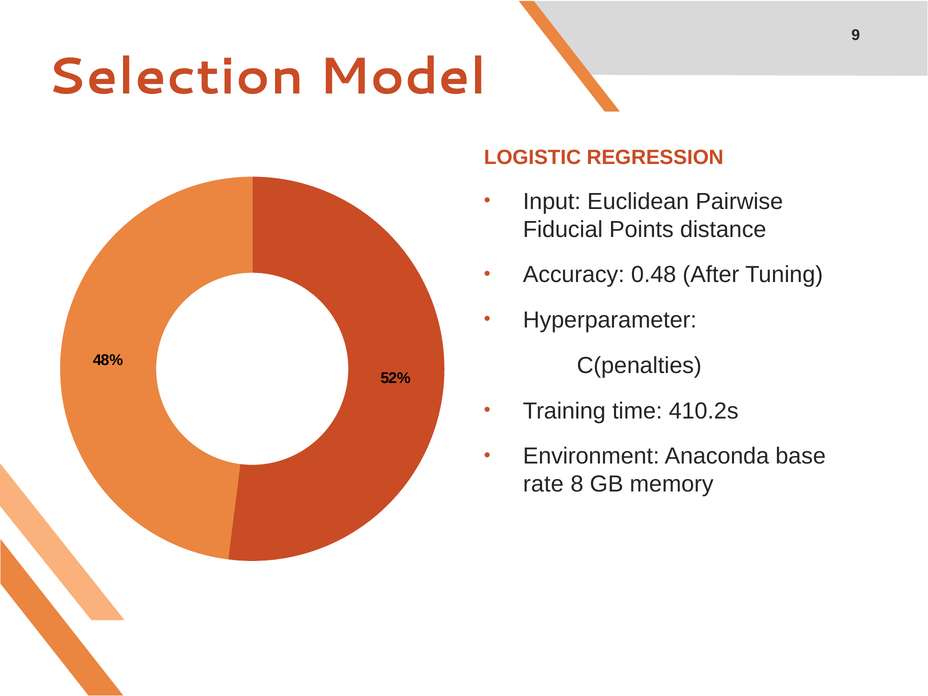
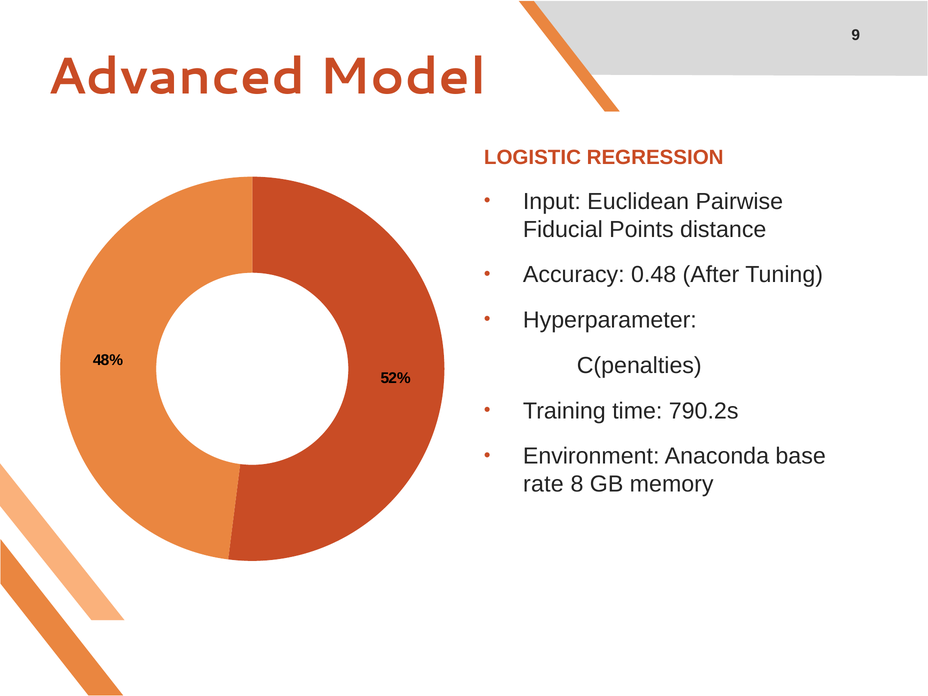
Selection: Selection -> Advanced (176, 77)
410.2s: 410.2s -> 790.2s (704, 411)
